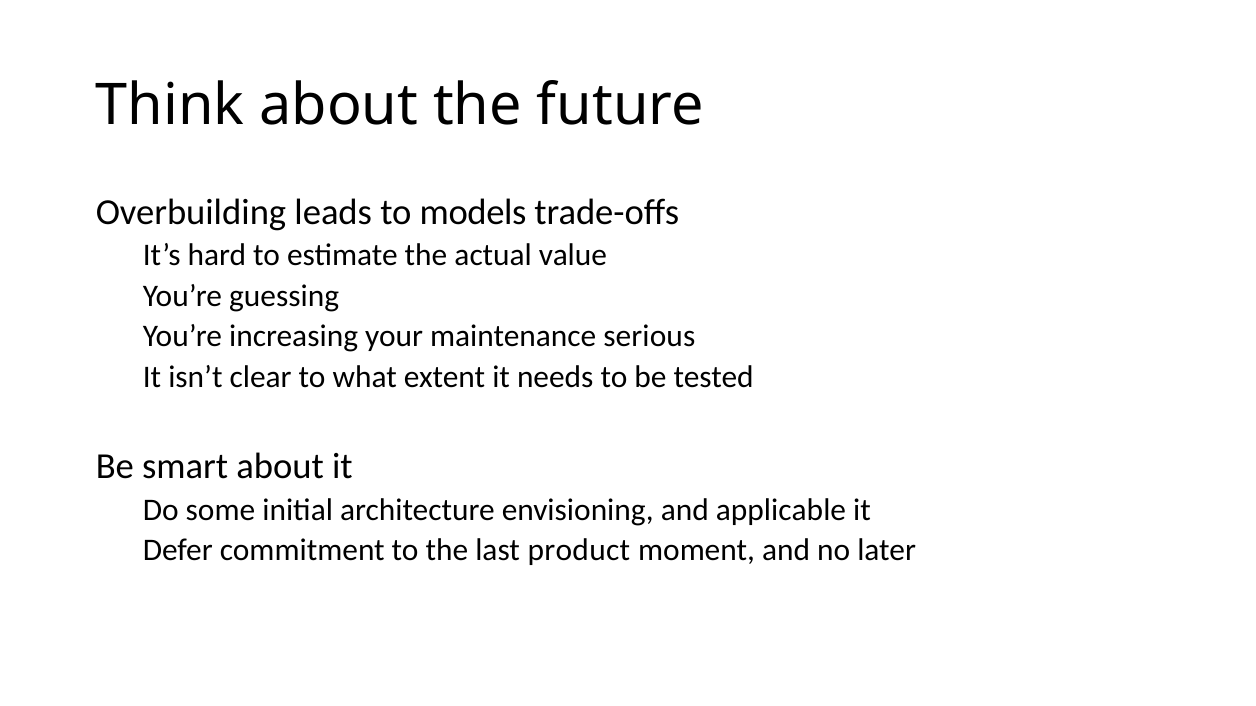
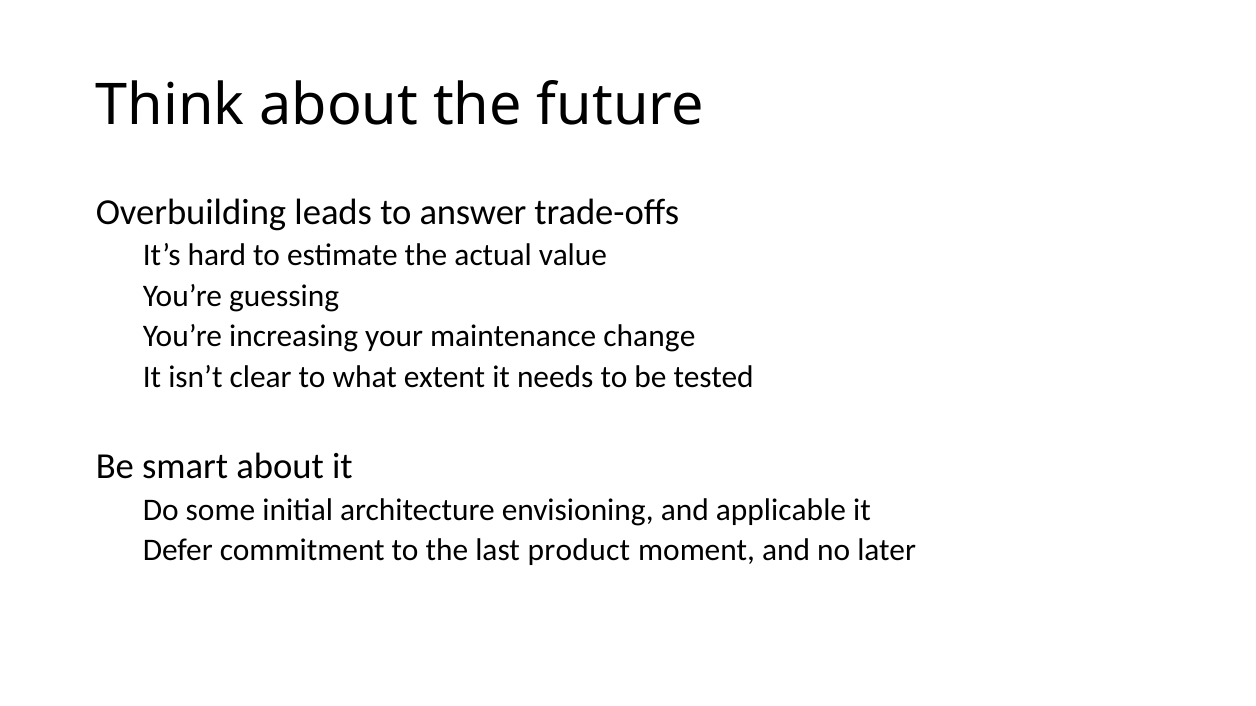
models: models -> answer (473, 212)
serious: serious -> change (649, 337)
